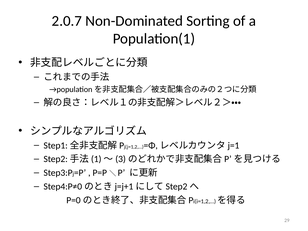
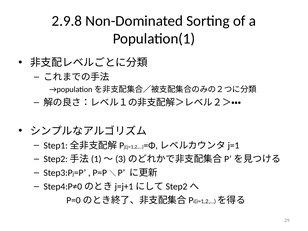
2.0.7: 2.0.7 -> 2.9.8 (67, 21)
